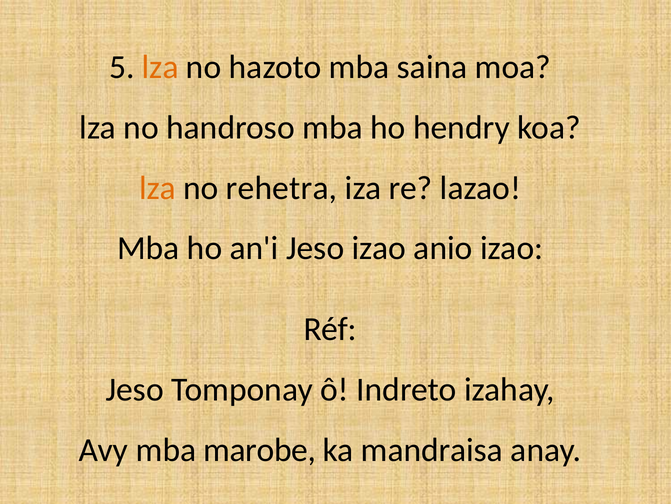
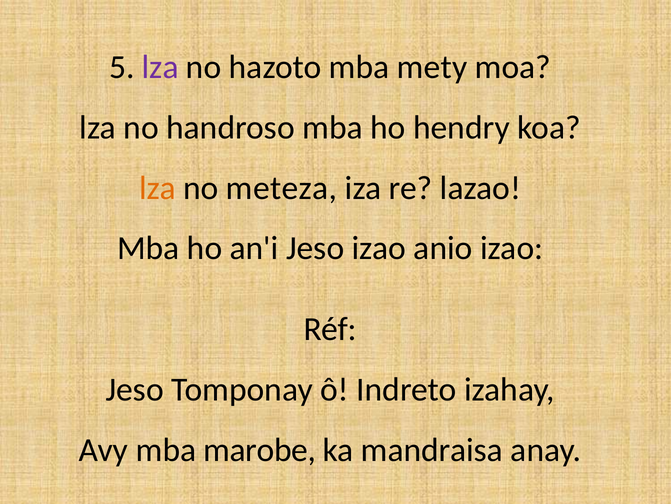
lza colour: orange -> purple (160, 67)
saina: saina -> mety (432, 67)
rehetra: rehetra -> meteza (281, 188)
